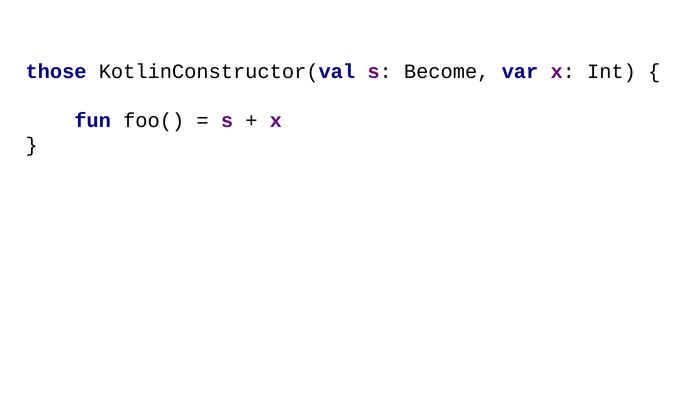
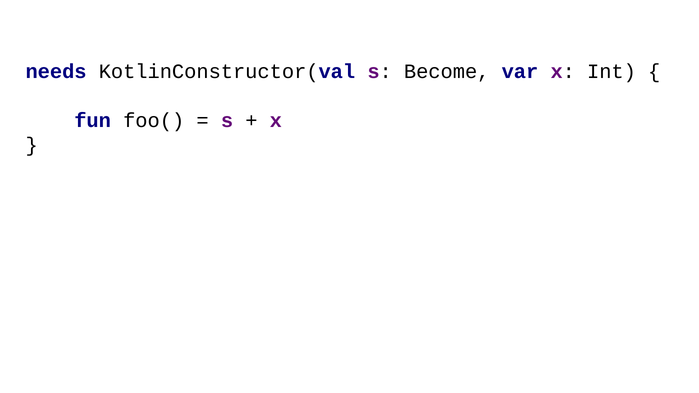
those: those -> needs (56, 71)
